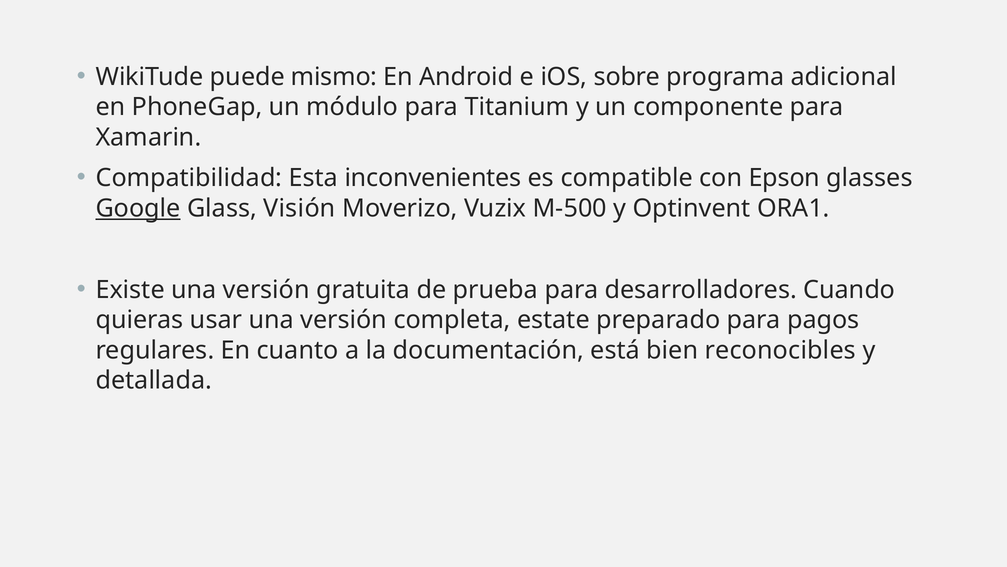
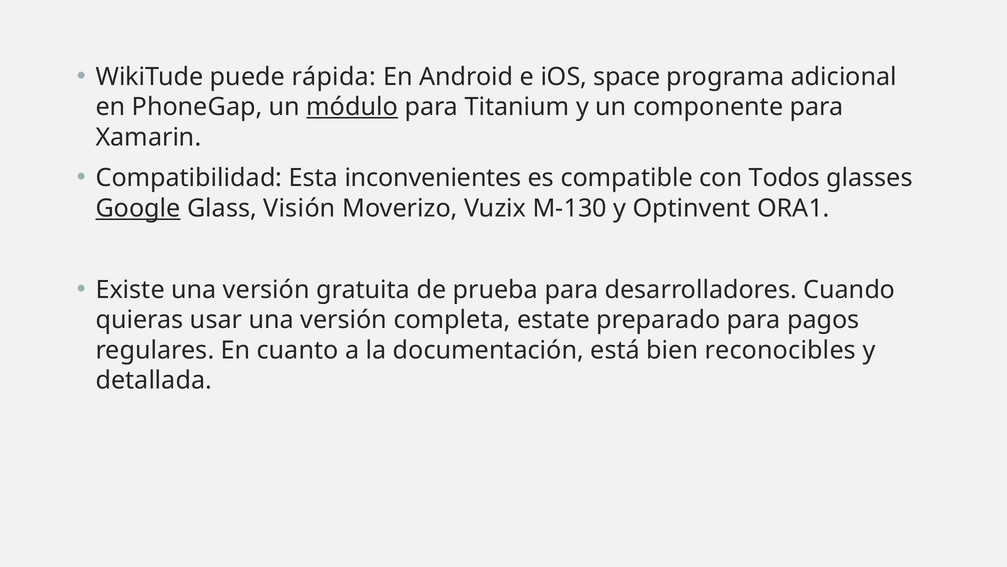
mismo: mismo -> rápida (334, 77)
sobre: sobre -> space (627, 77)
módulo underline: none -> present (352, 107)
Epson: Epson -> Todos (784, 178)
M-500: M-500 -> M-130 (570, 208)
